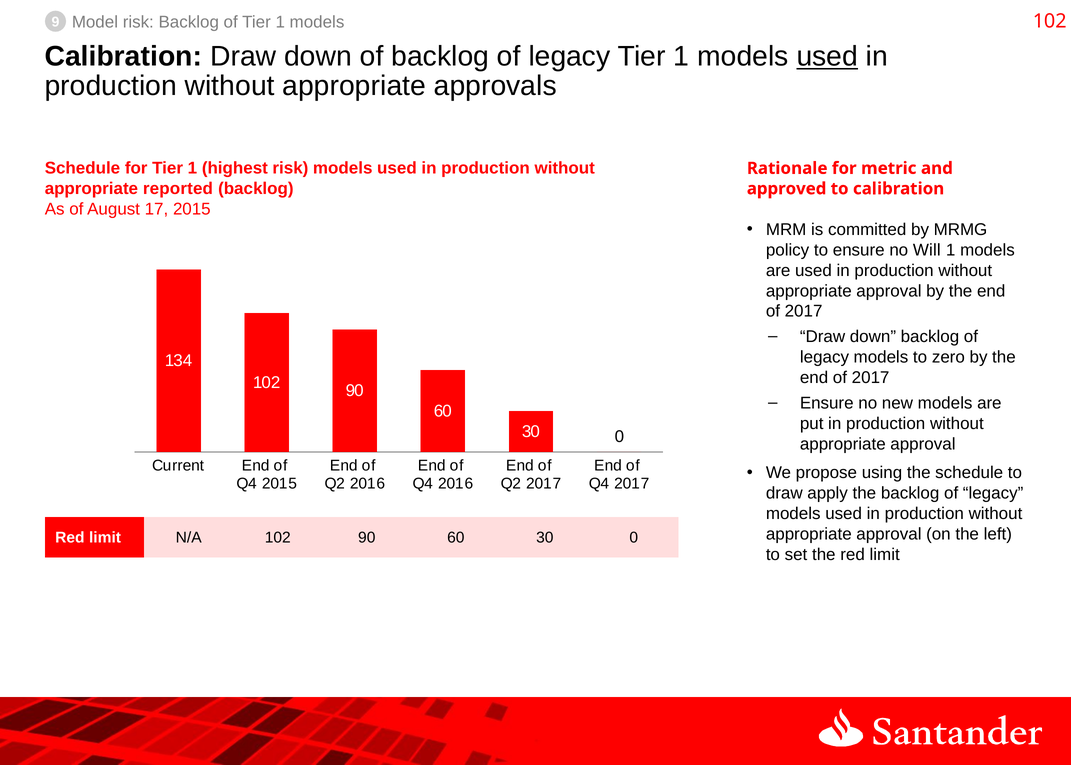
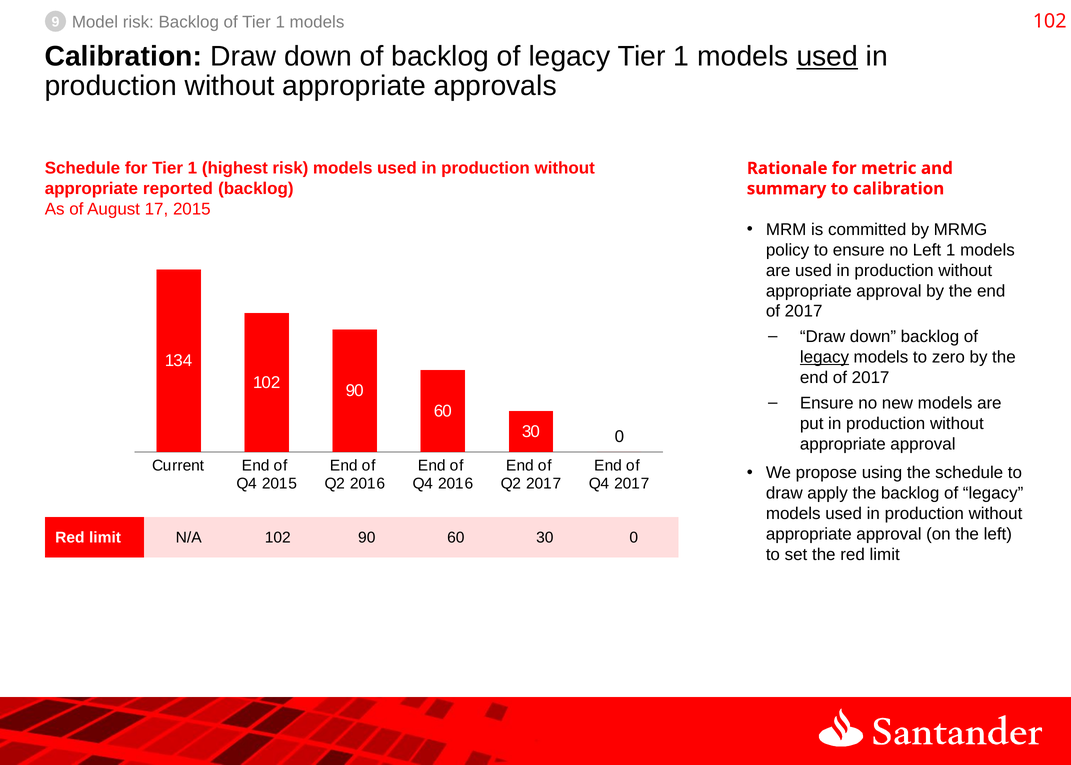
approved: approved -> summary (787, 189)
no Will: Will -> Left (927, 250)
legacy underline: none -> present (824, 357)
